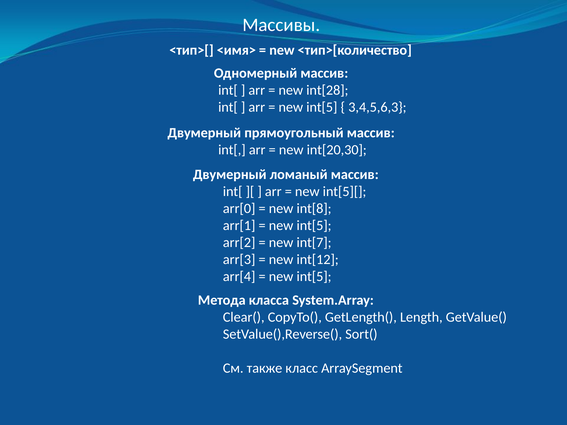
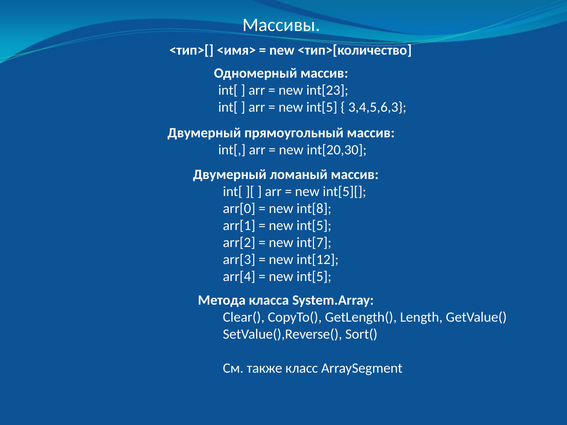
int[28: int[28 -> int[23 (327, 90)
